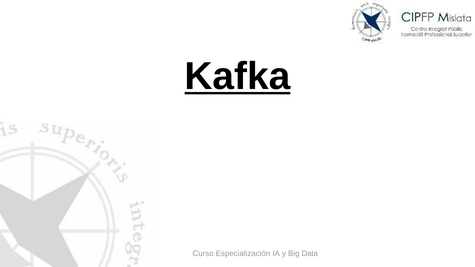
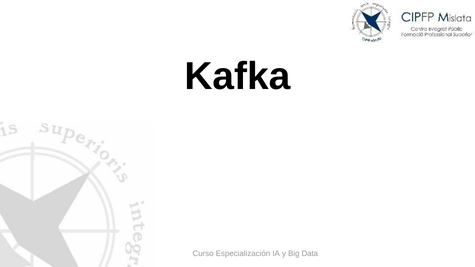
Kafka underline: present -> none (237, 77)
